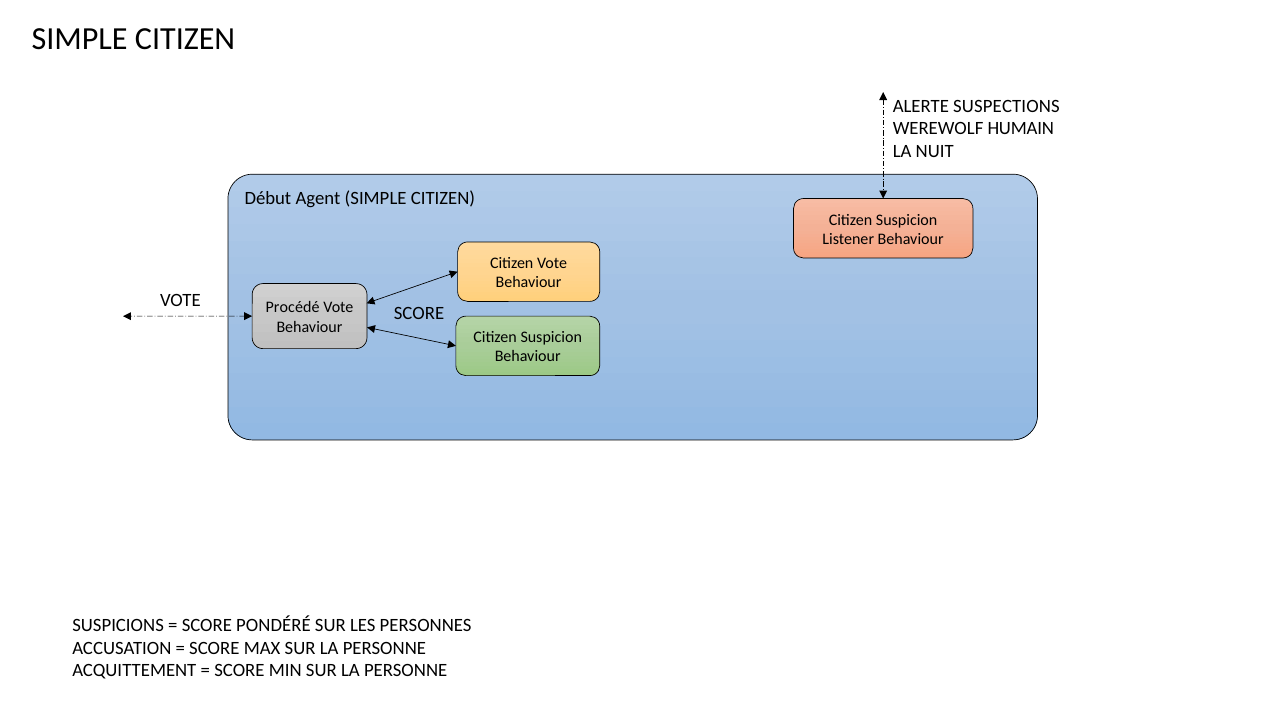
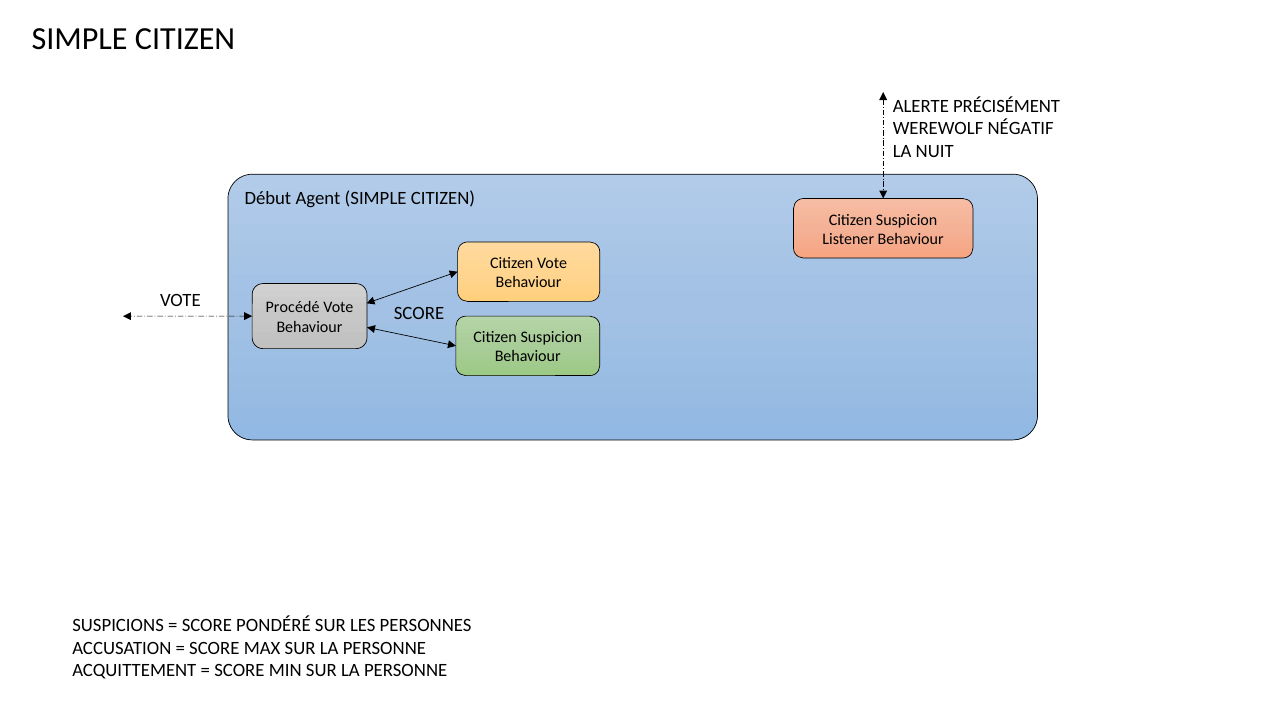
SUSPECTIONS: SUSPECTIONS -> PRÉCISÉMENT (1007, 106)
HUMAIN: HUMAIN -> NÉGATIF (1021, 128)
